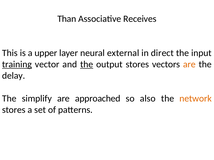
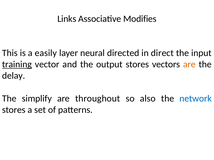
Than: Than -> Links (67, 19)
Receives: Receives -> Modifies (140, 19)
upper: upper -> easily (46, 53)
external: external -> directed (123, 53)
the underline: present -> none (87, 65)
approached: approached -> throughout (98, 99)
network colour: orange -> blue (196, 99)
